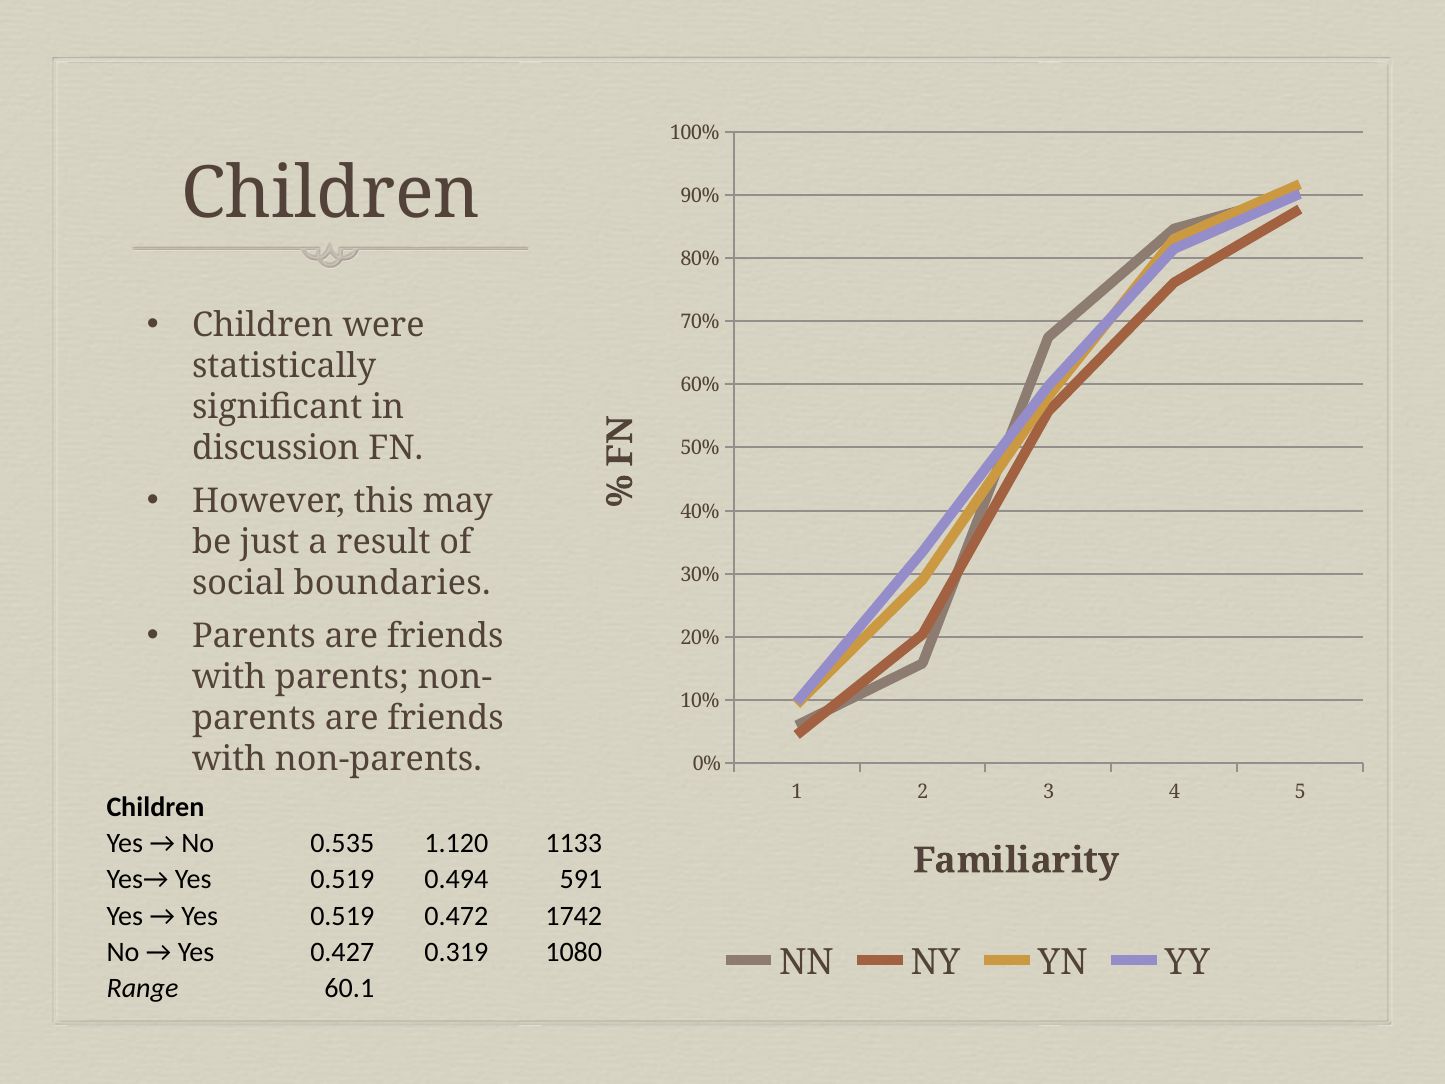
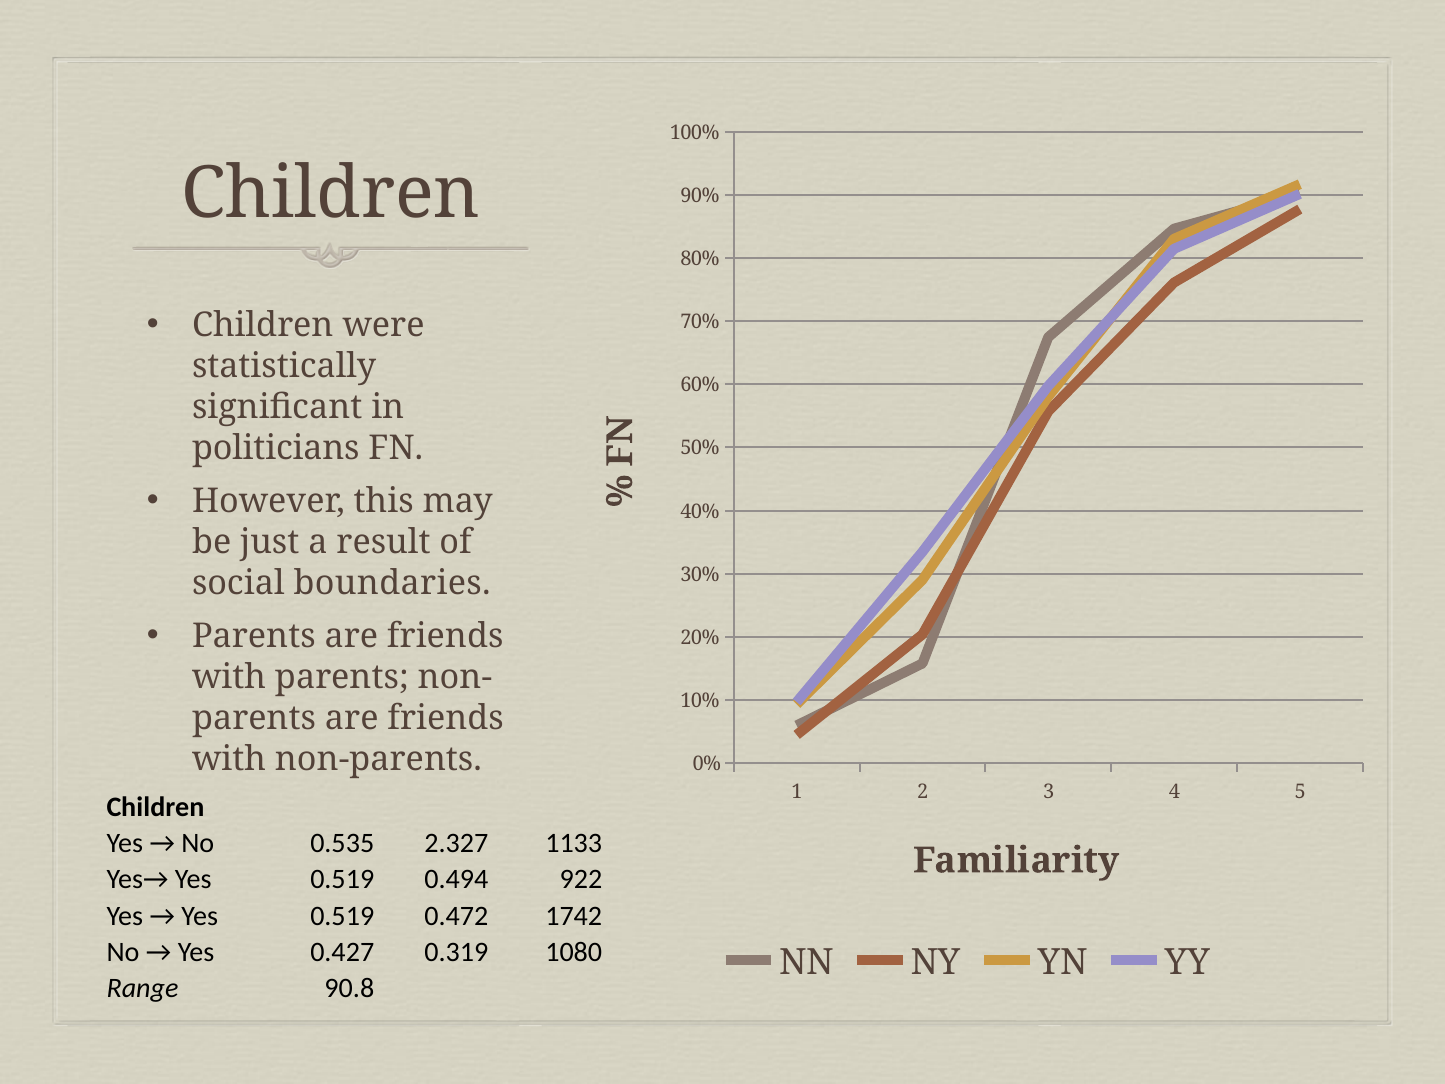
discussion: discussion -> politicians (276, 448)
1.120: 1.120 -> 2.327 (456, 843)
591: 591 -> 922 (581, 879)
60.1: 60.1 -> 90.8 (349, 988)
